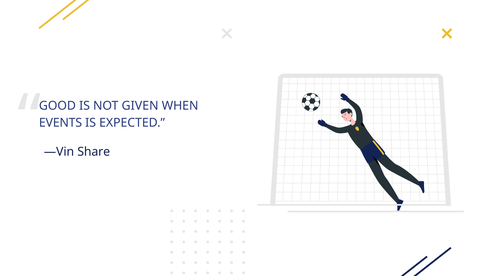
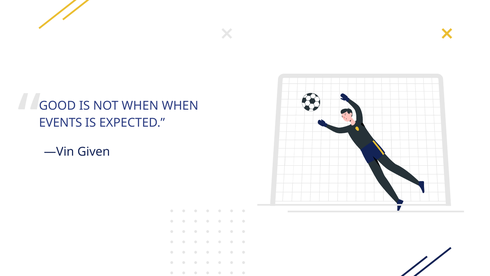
NOT GIVEN: GIVEN -> WHEN (140, 106)
Share: Share -> Given (94, 151)
